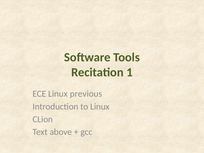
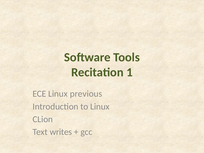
above: above -> writes (61, 132)
